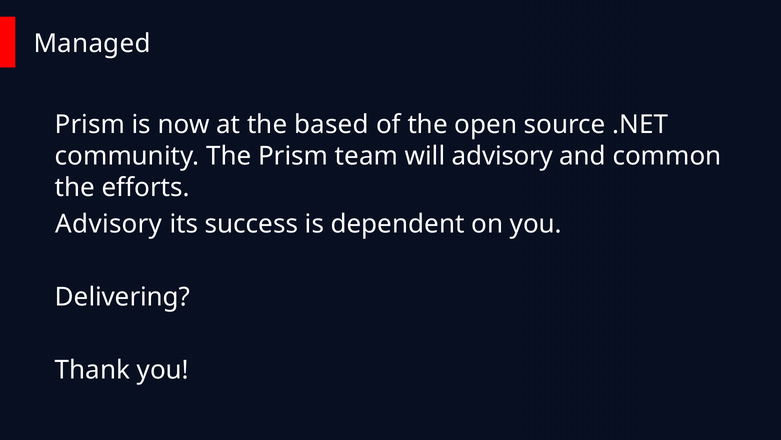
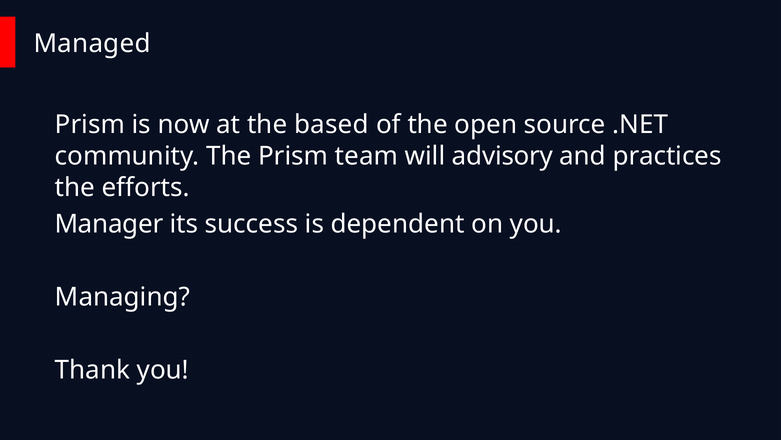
common: common -> practices (667, 156)
Advisory: Advisory -> Manager (109, 224)
Delivering: Delivering -> Managing (123, 297)
